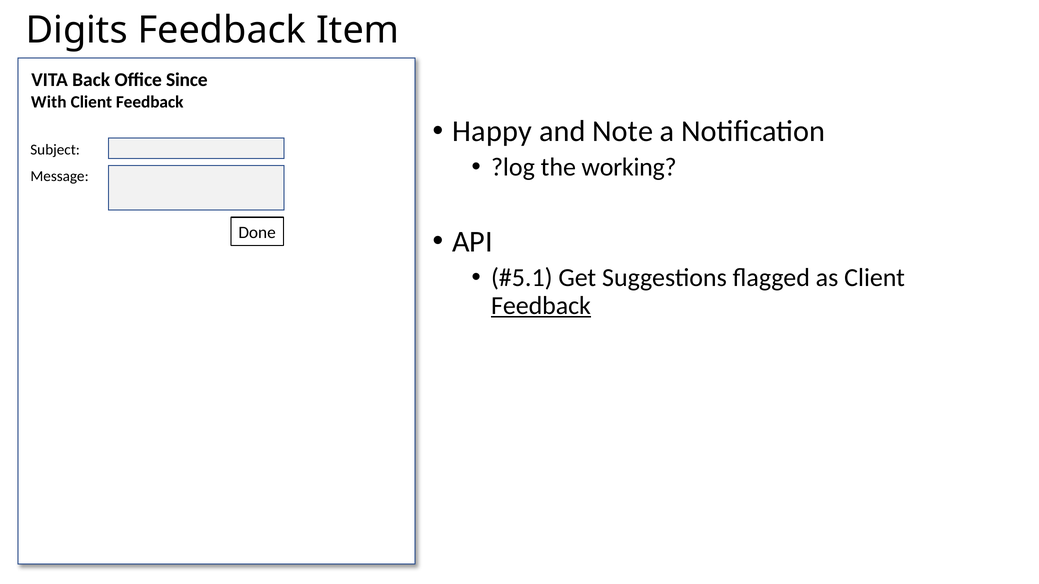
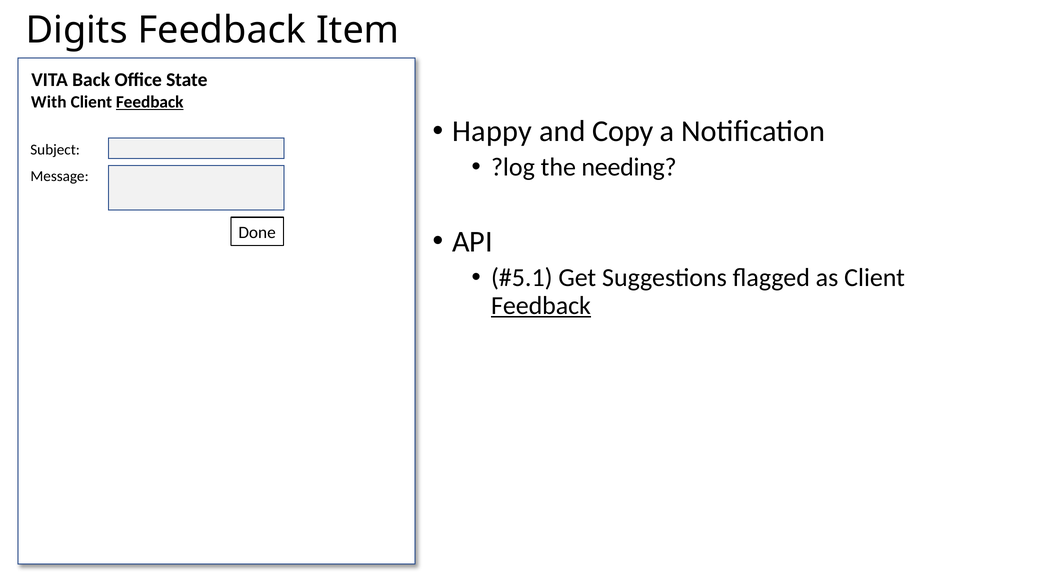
Since: Since -> State (187, 80)
Feedback underline: none -> present (150, 102)
Note: Note -> Copy (623, 131)
working: working -> needing (629, 167)
